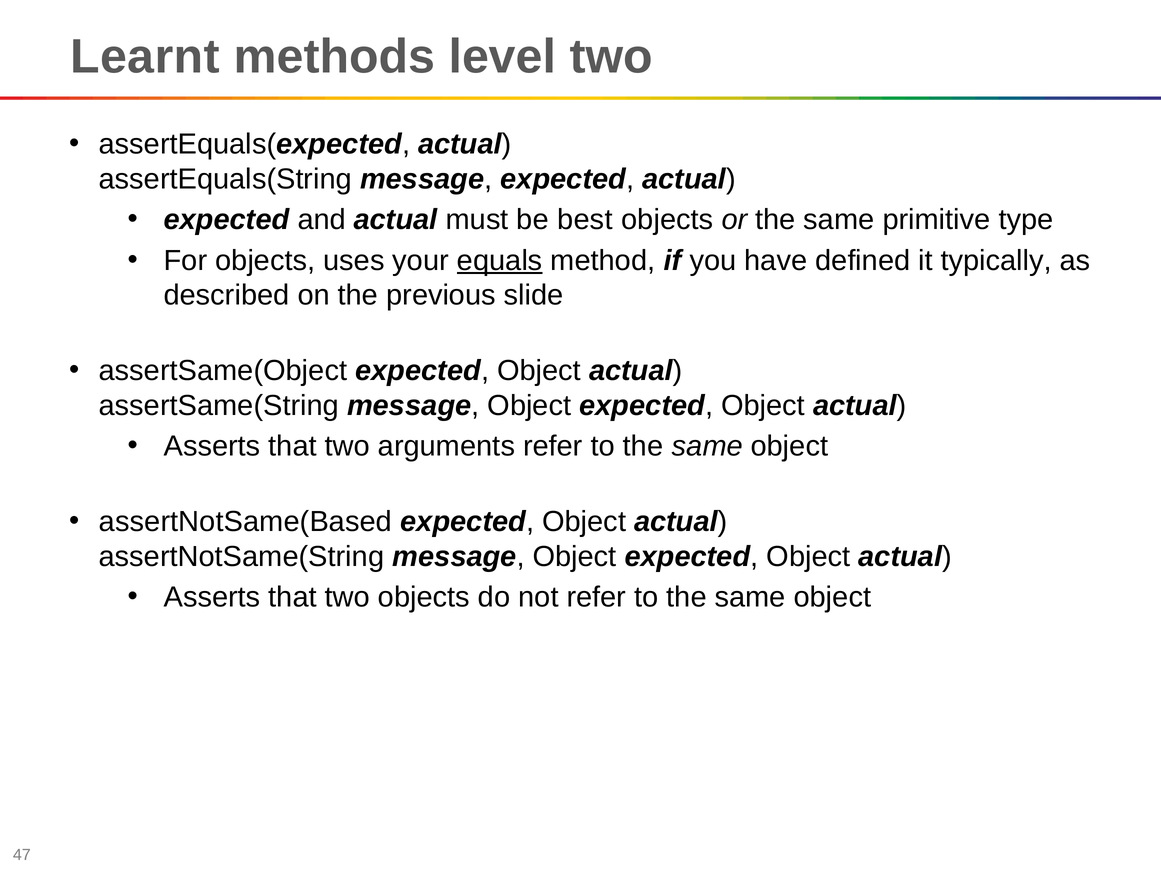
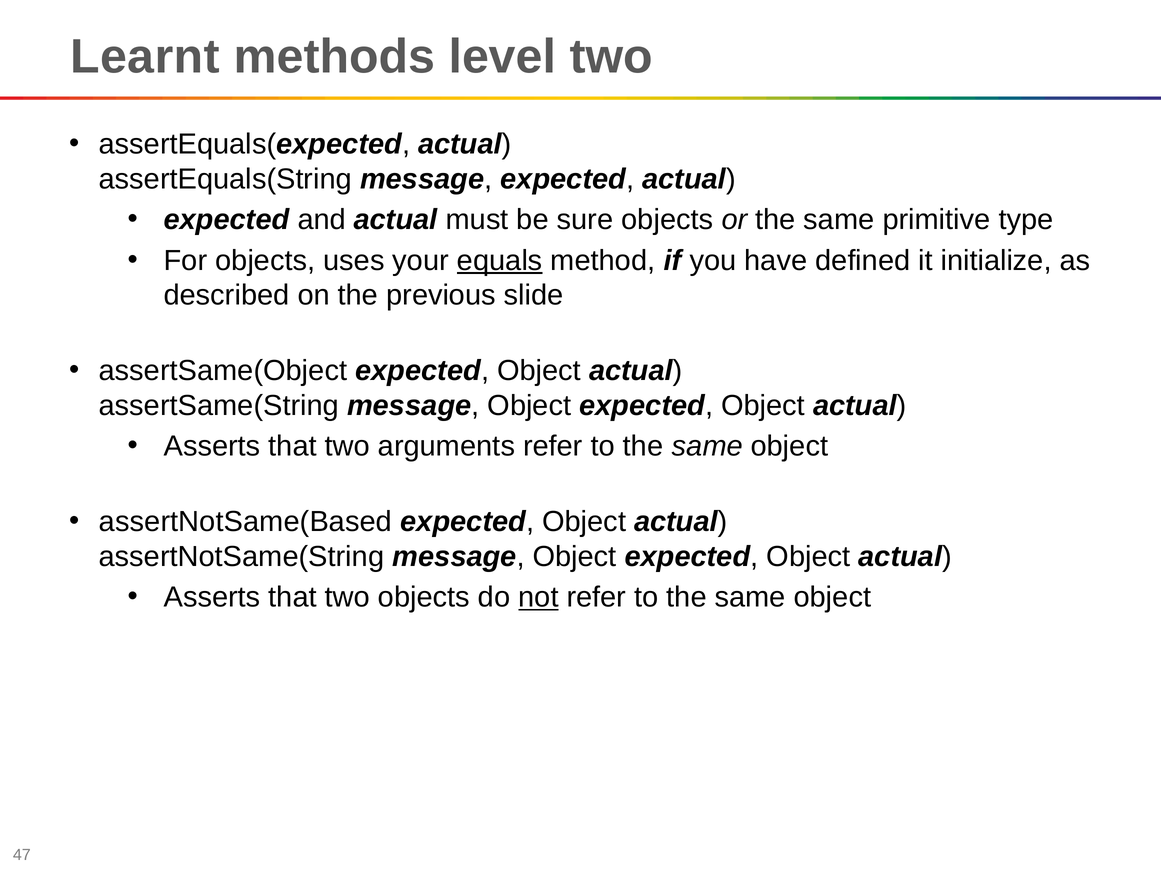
best: best -> sure (585, 220)
typically: typically -> initialize (996, 260)
not underline: none -> present (538, 597)
